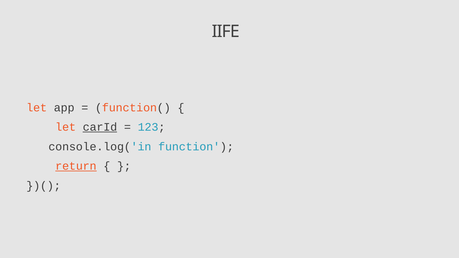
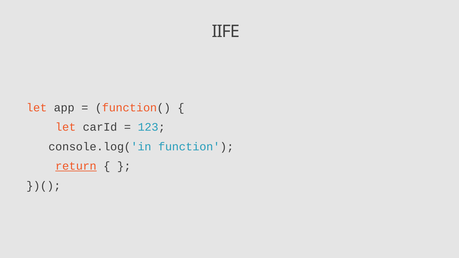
carId underline: present -> none (100, 127)
